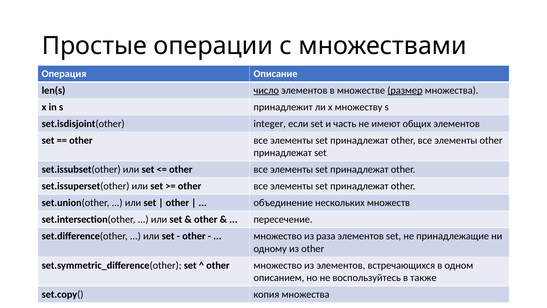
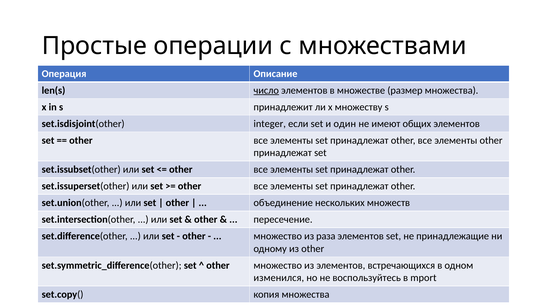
размер underline: present -> none (405, 90)
часть: часть -> один (345, 124)
описанием: описанием -> изменился (279, 278)
также: также -> mport (423, 278)
